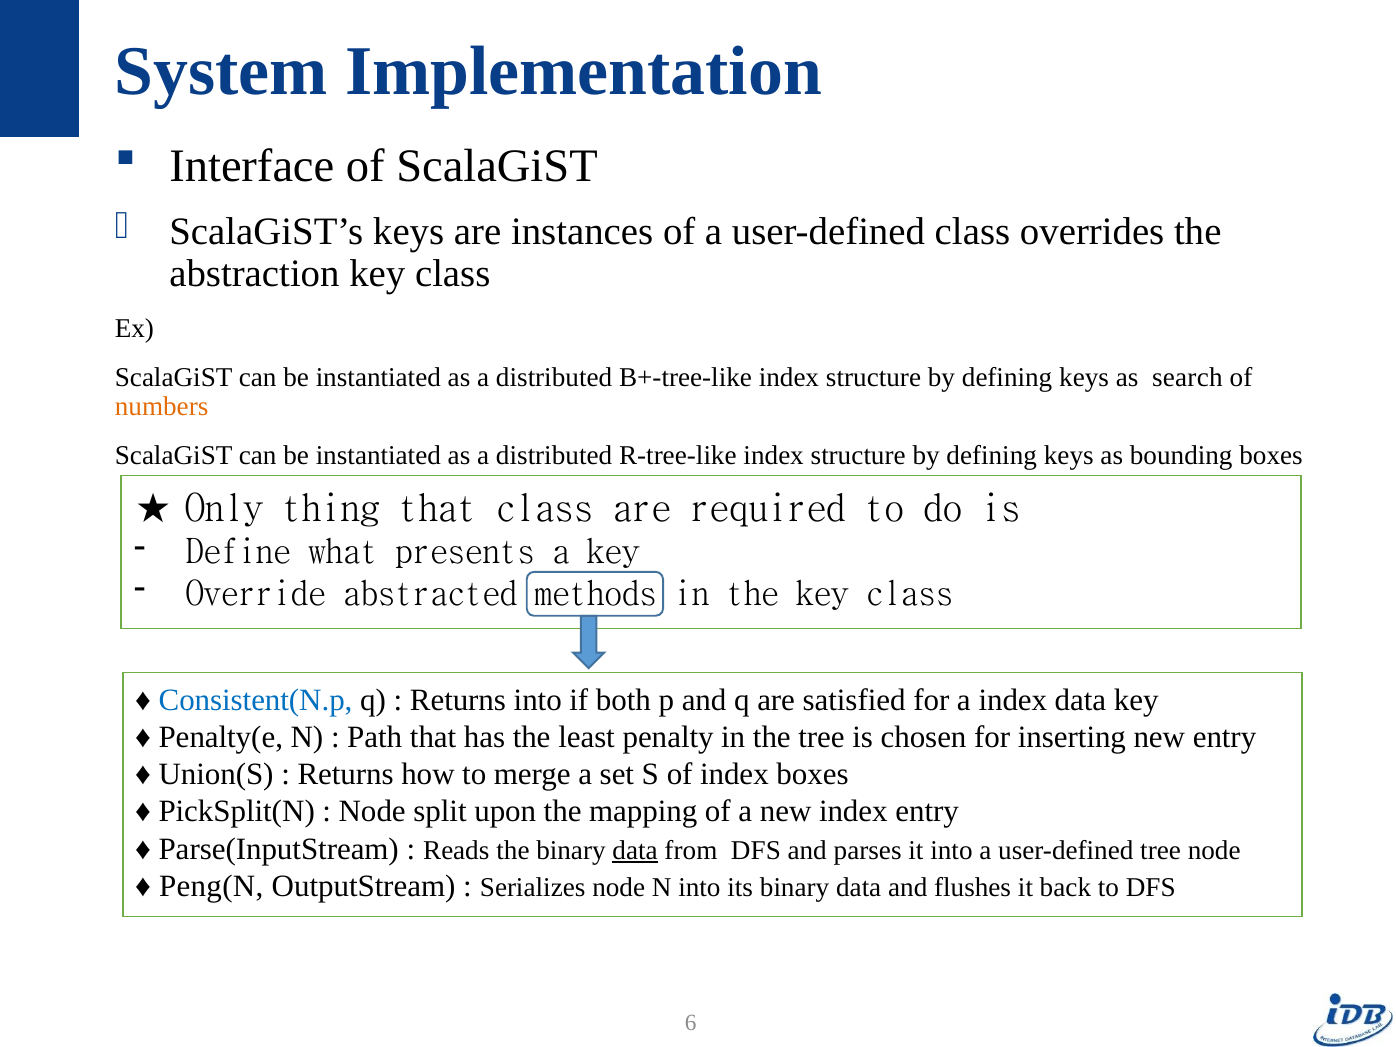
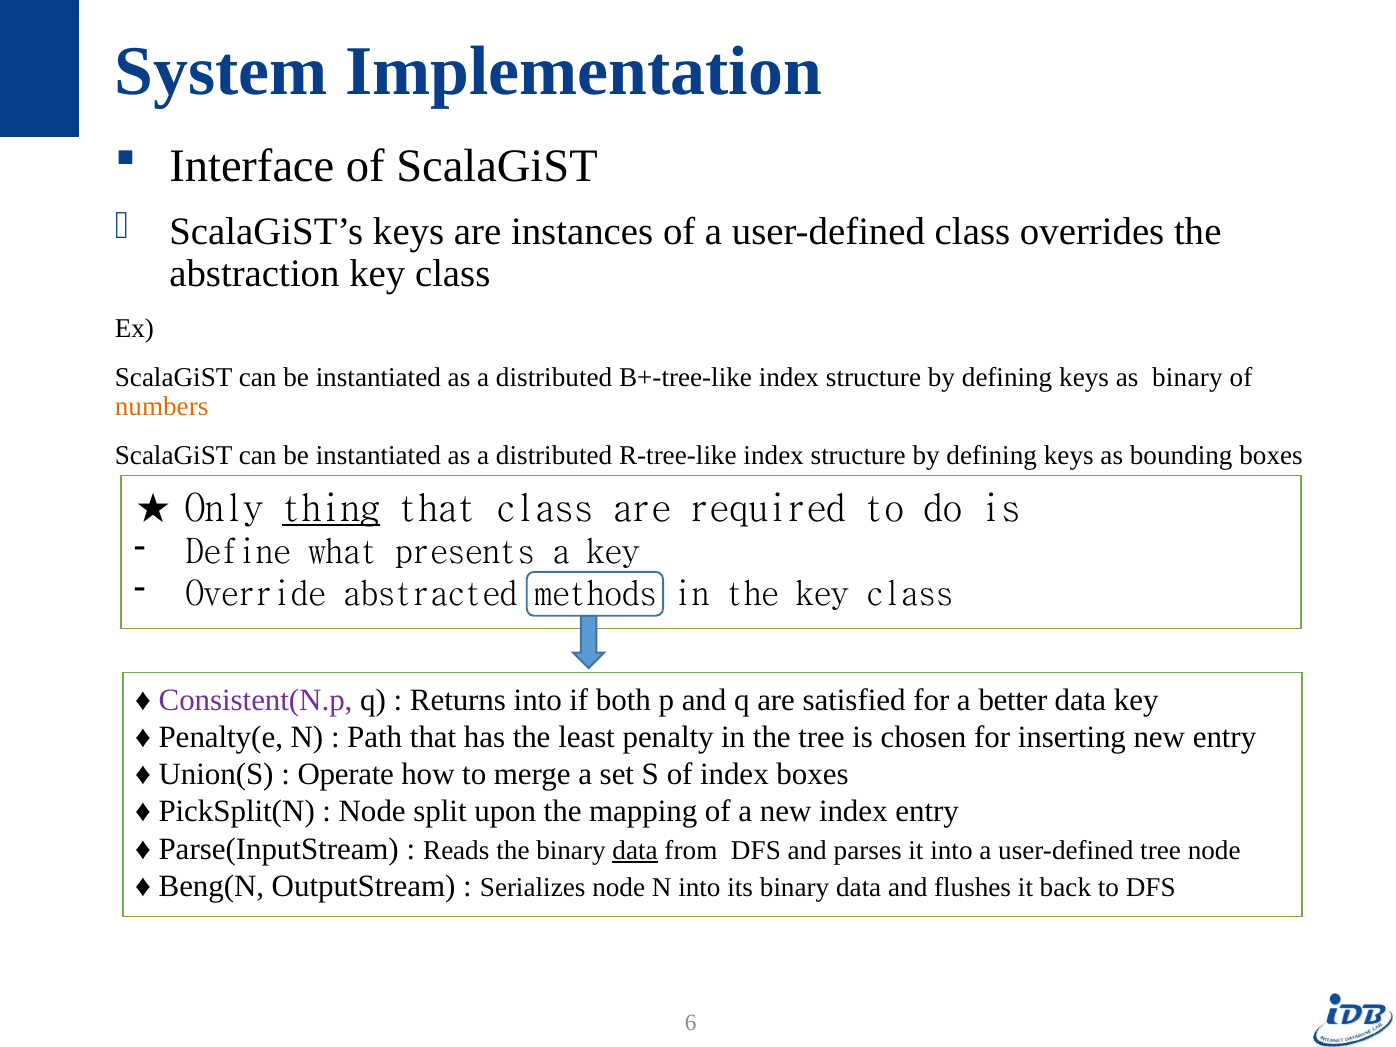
as search: search -> binary (1187, 377)
thing underline: none -> present (331, 508)
Consistent(N.p colour: blue -> purple (256, 700)
a index: index -> better (1013, 700)
Returns: Returns -> Operate (346, 775)
Peng(N: Peng(N -> Beng(N (211, 886)
